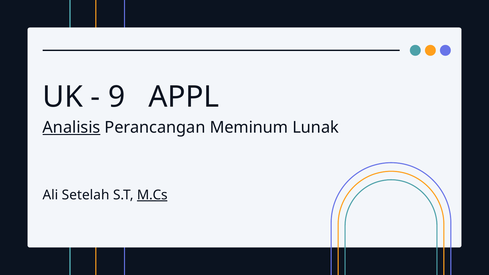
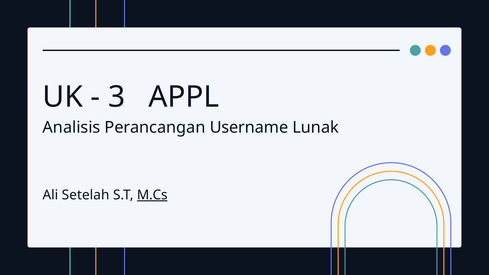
9: 9 -> 3 (117, 97)
Analisis underline: present -> none (71, 128)
Meminum: Meminum -> Username (249, 128)
